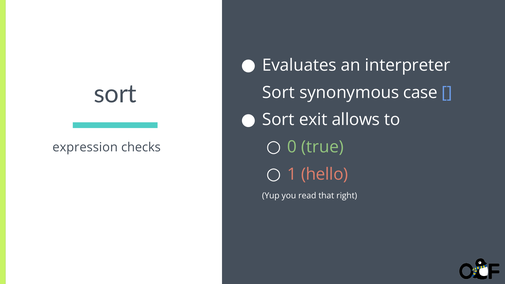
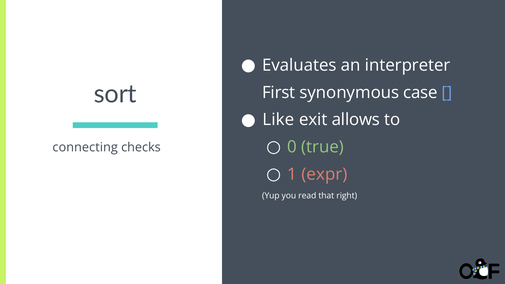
Sort: Sort -> First (279, 93)
Sort: Sort -> Like (278, 120)
expression: expression -> connecting (85, 147)
hello: hello -> expr (324, 174)
